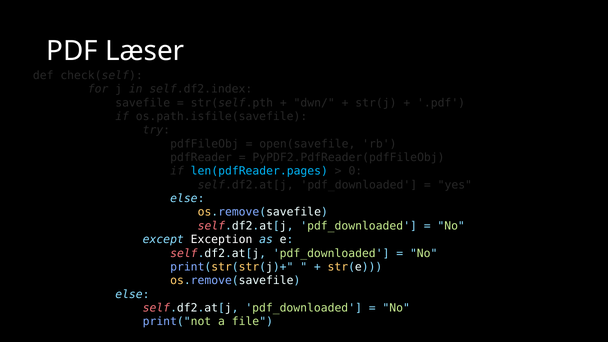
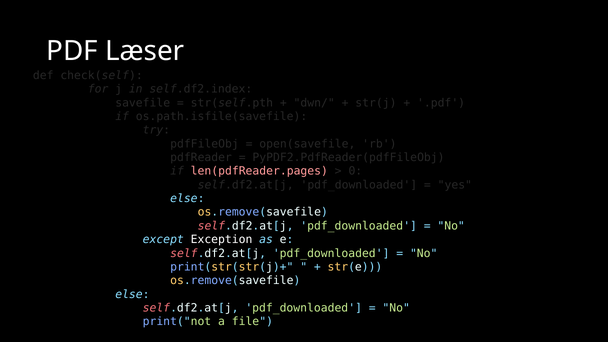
len(pdfReader.pages colour: light blue -> pink (259, 171)
